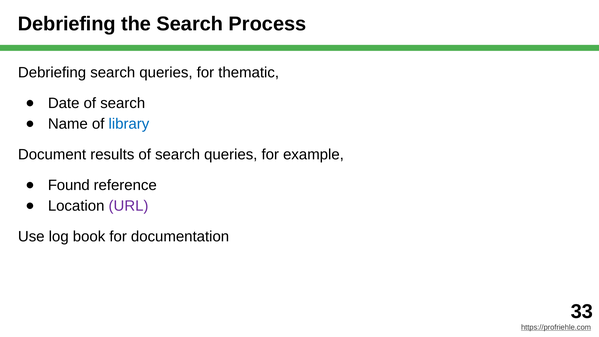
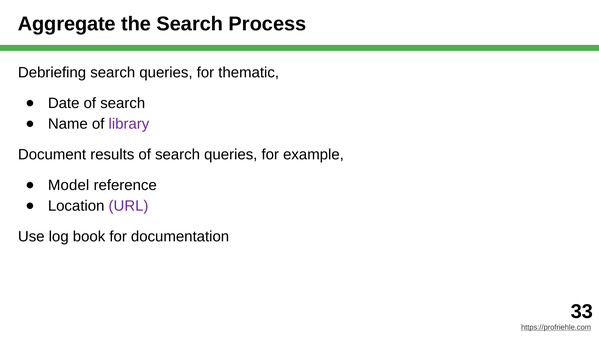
Debriefing: Debriefing -> Aggregate (67, 24)
library colour: blue -> purple (129, 124)
Found: Found -> Model (69, 185)
